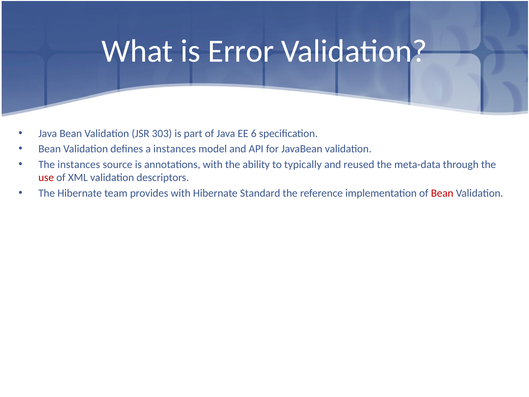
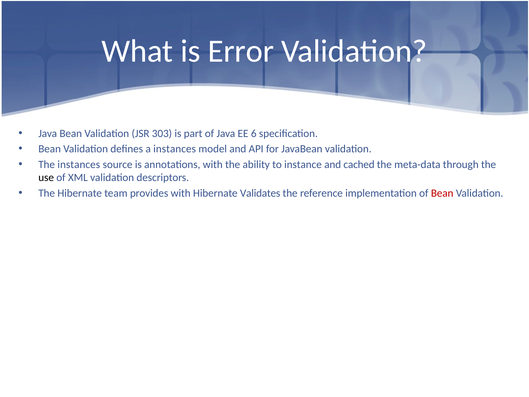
typically: typically -> instance (303, 164)
reused: reused -> cached (359, 164)
use colour: red -> black (46, 178)
Standard: Standard -> Validates (260, 193)
